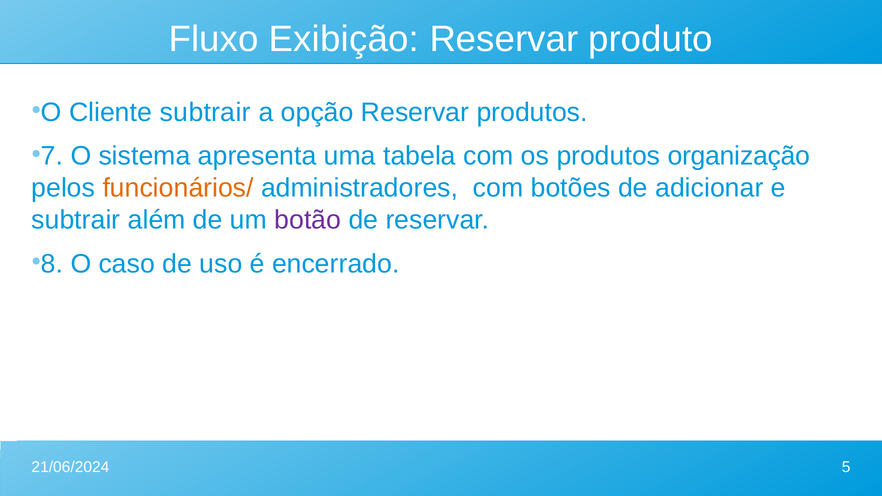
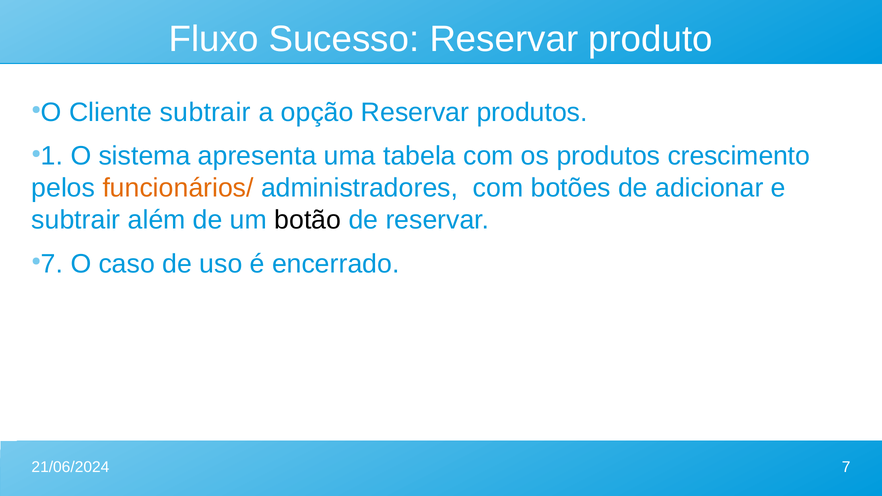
Exibição: Exibição -> Sucesso (344, 39)
7: 7 -> 1 (52, 156)
organização: organização -> crescimento (739, 156)
botão colour: purple -> black (308, 220)
8: 8 -> 7 (52, 264)
21/06/2024 5: 5 -> 7 (846, 467)
